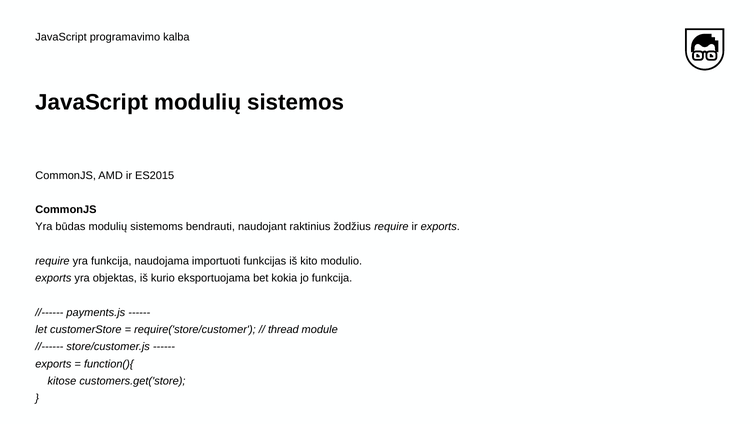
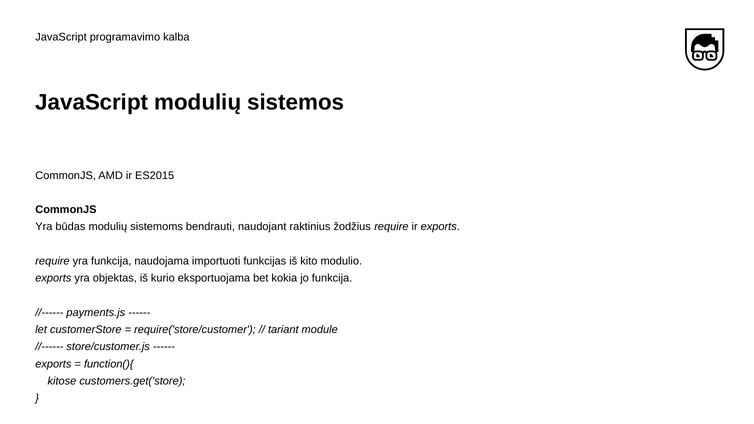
thread: thread -> tariant (283, 330)
